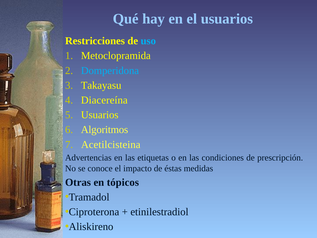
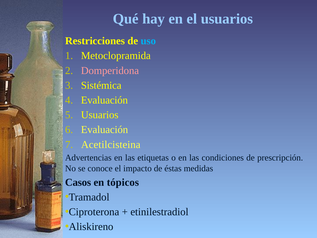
Domperidona colour: light blue -> pink (110, 70)
Takayasu: Takayasu -> Sistémica (101, 85)
Diacereína: Diacereína -> Evaluación (104, 100)
Algoritmos: Algoritmos -> Evaluación (105, 130)
Otras: Otras -> Casos (78, 182)
